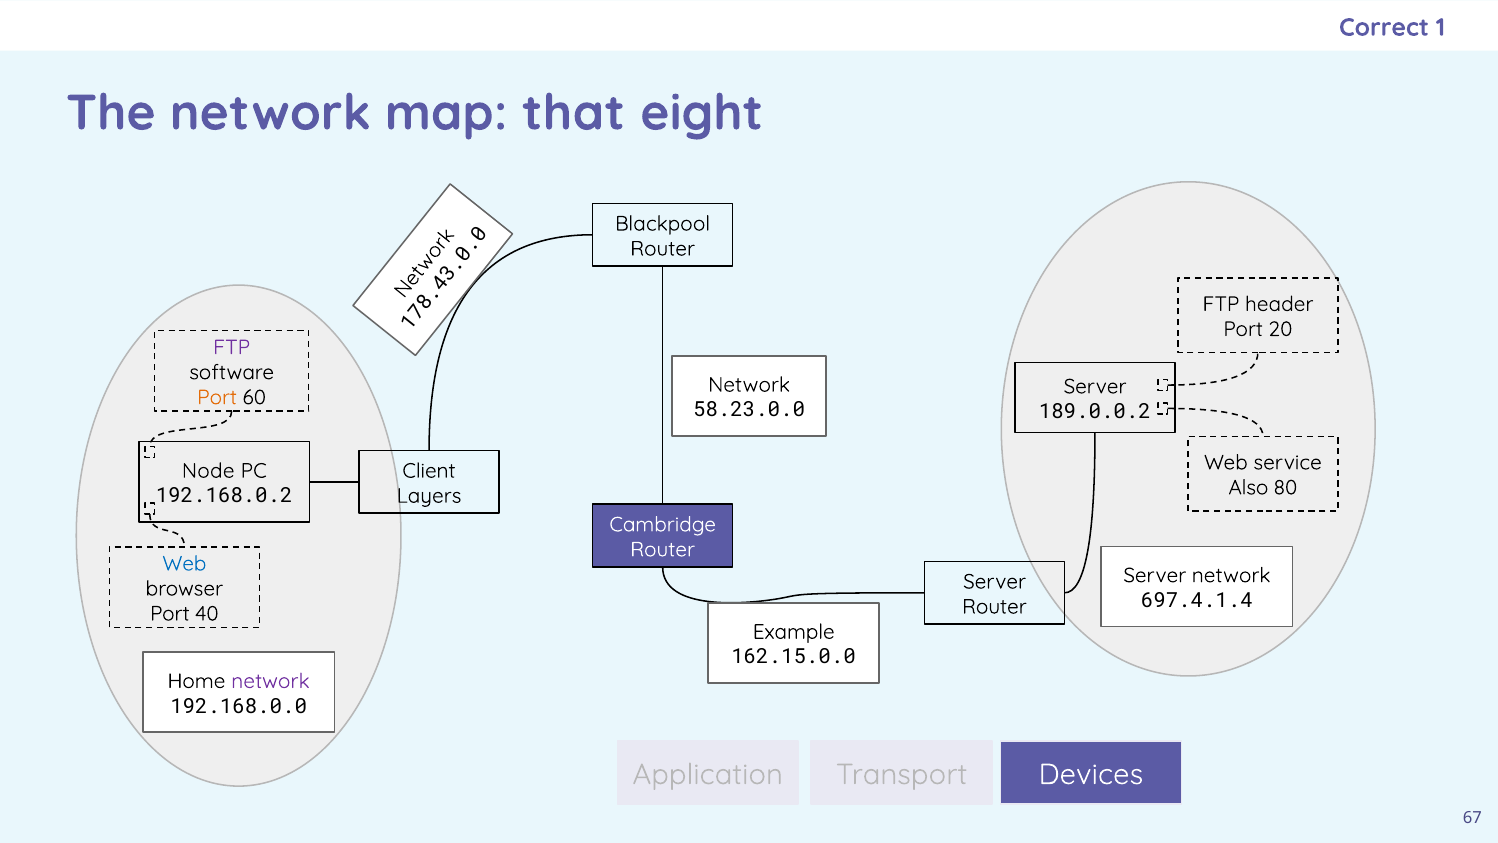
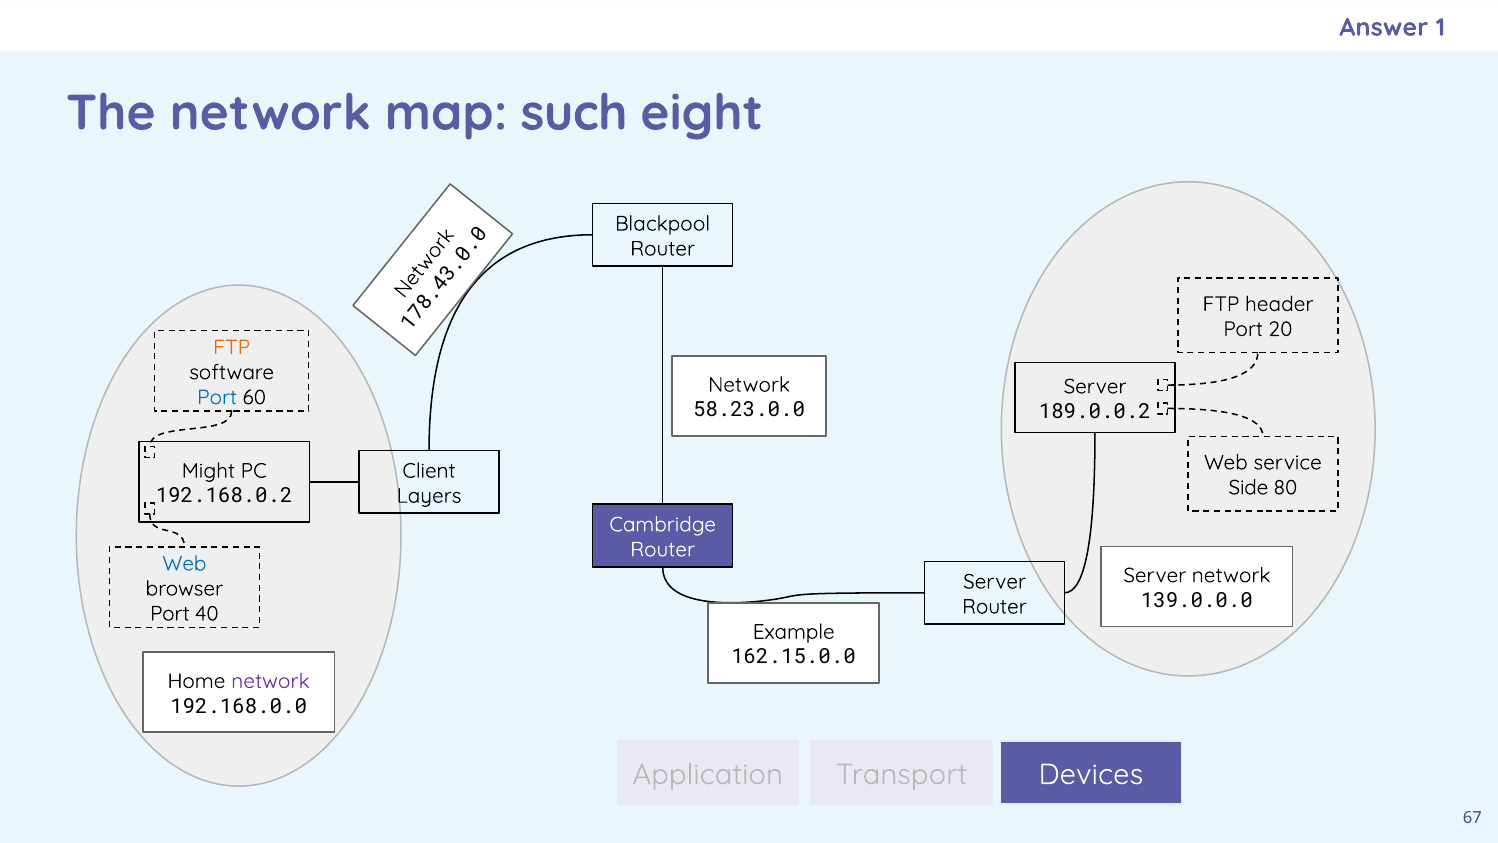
Correct: Correct -> Answer (1384, 27)
that: that -> such (574, 113)
FTP colour: purple -> orange (232, 347)
Port colour: orange -> blue (217, 397)
Node: Node -> Might (208, 471)
Also: Also -> Side (1248, 487)
697.4.1.4: 697.4.1.4 -> 139.0.0.0 (1197, 600)
